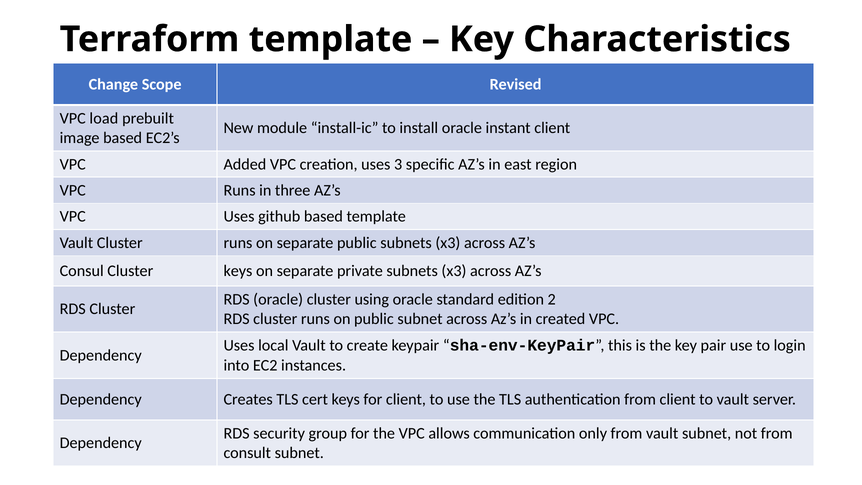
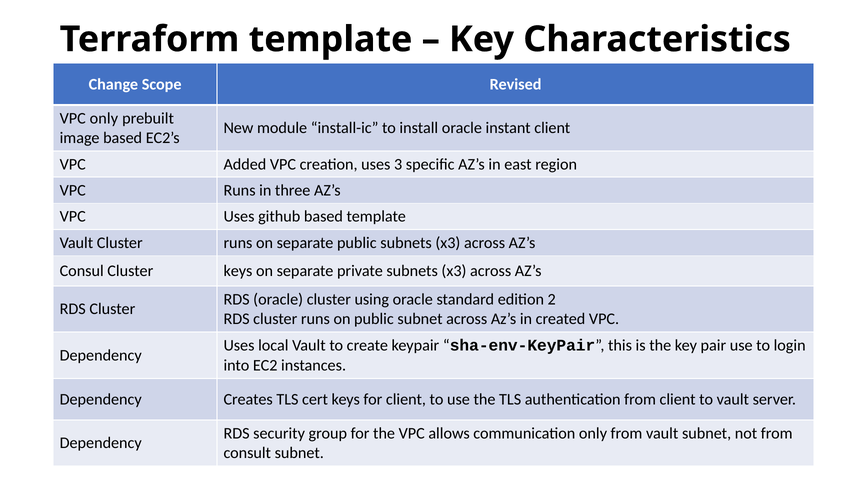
VPC load: load -> only (104, 118)
